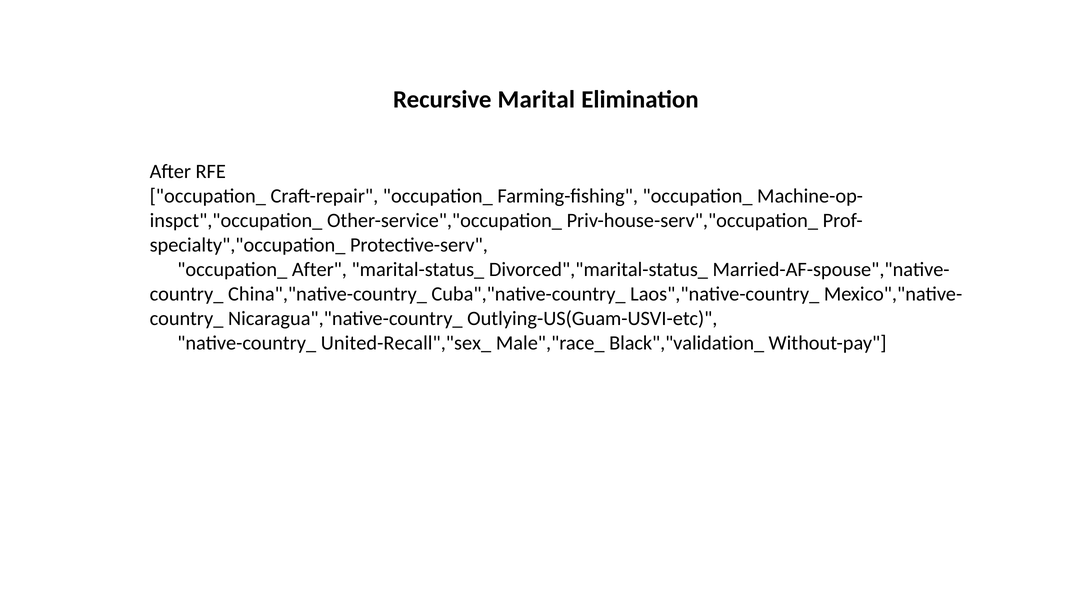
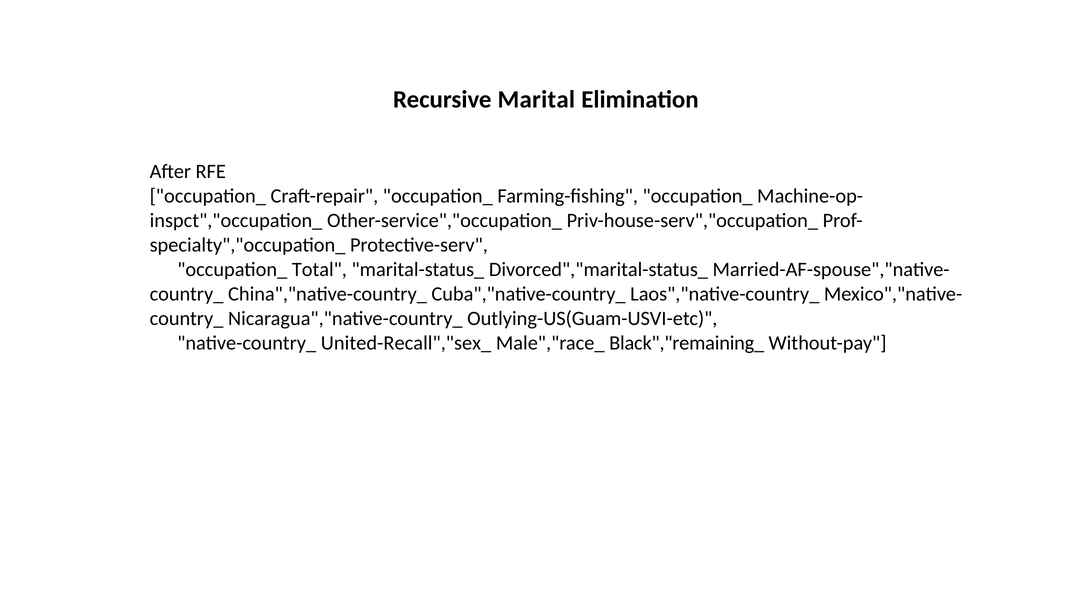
occupation_ After: After -> Total (319, 270)
Black","validation_: Black","validation_ -> Black","remaining_ (687, 343)
